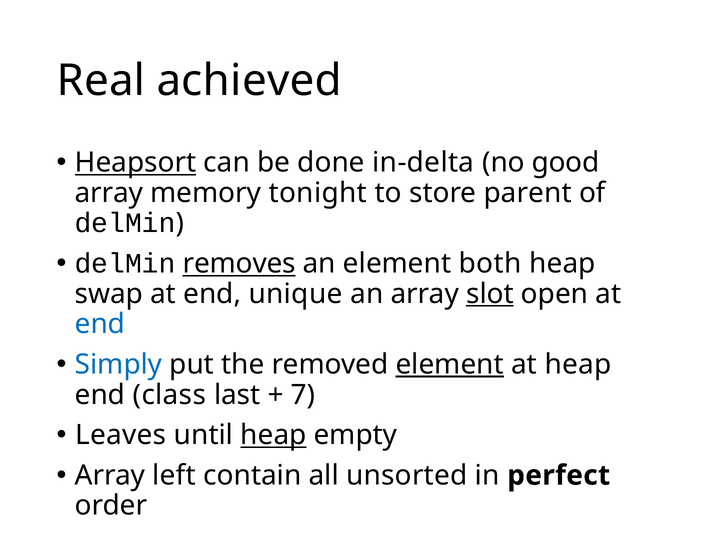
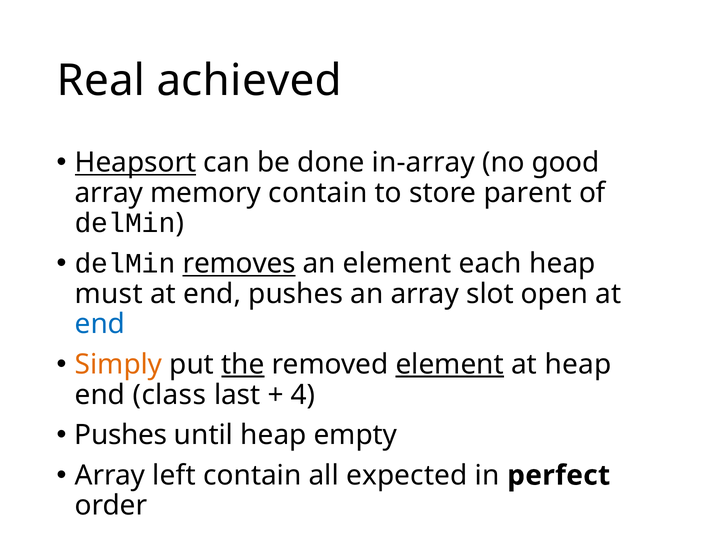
in-delta: in-delta -> in-array (423, 163)
memory tonight: tonight -> contain (318, 193)
both: both -> each (490, 263)
swap: swap -> must (109, 294)
end unique: unique -> pushes (296, 294)
slot underline: present -> none (490, 294)
Simply colour: blue -> orange (119, 364)
the underline: none -> present (243, 364)
7: 7 -> 4 (303, 395)
Leaves: Leaves -> Pushes (121, 435)
heap underline: present -> none (273, 435)
unsorted: unsorted -> expected (407, 475)
